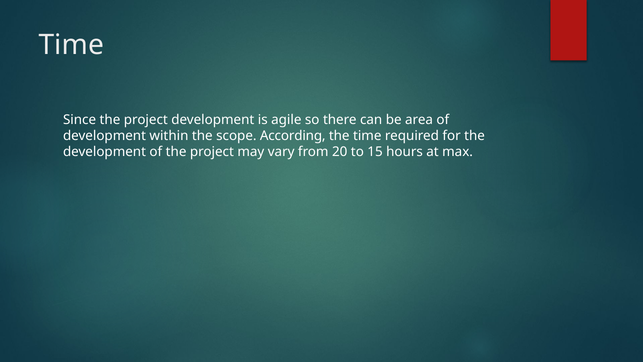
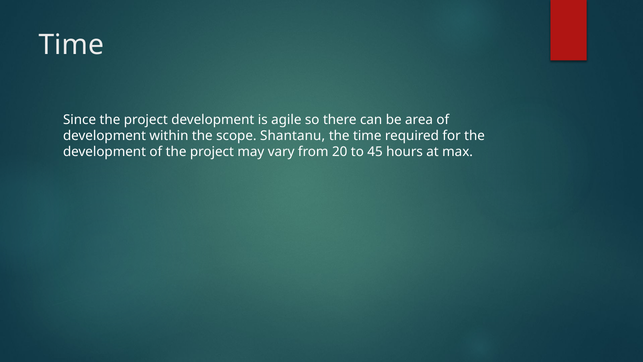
According: According -> Shantanu (293, 136)
15: 15 -> 45 (375, 152)
